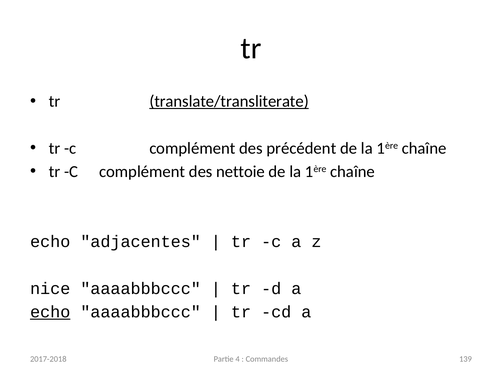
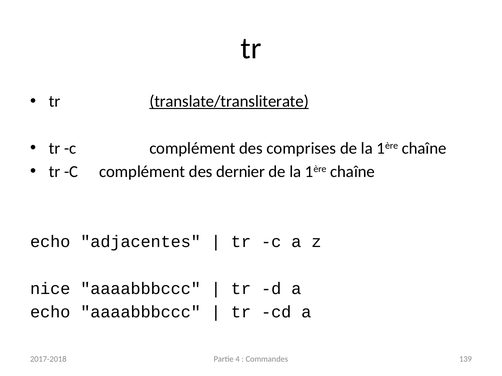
précédent: précédent -> comprises (301, 148)
nettoie: nettoie -> dernier (241, 172)
echo underline: present -> none (50, 312)
